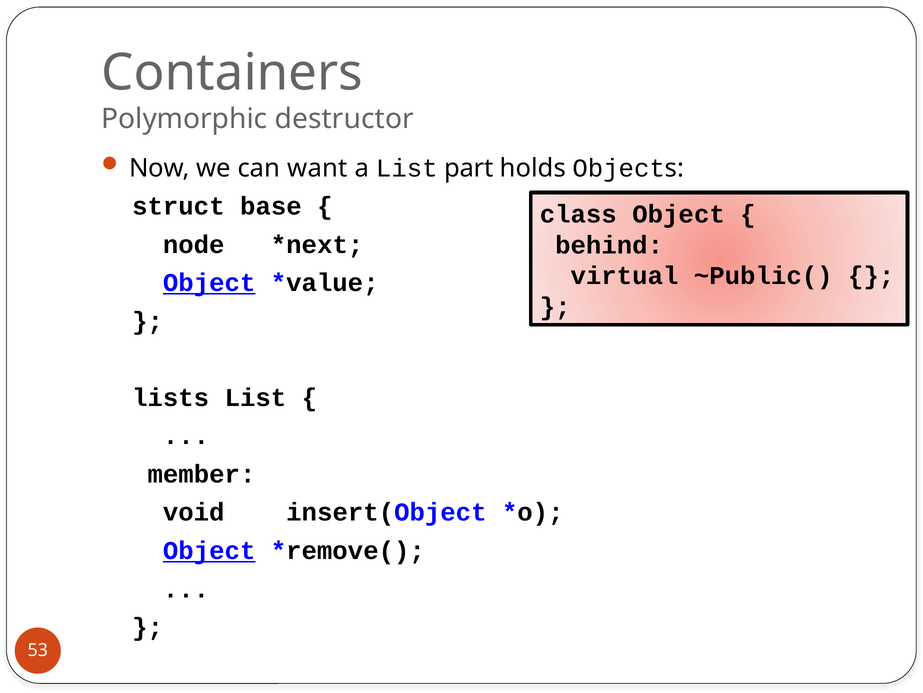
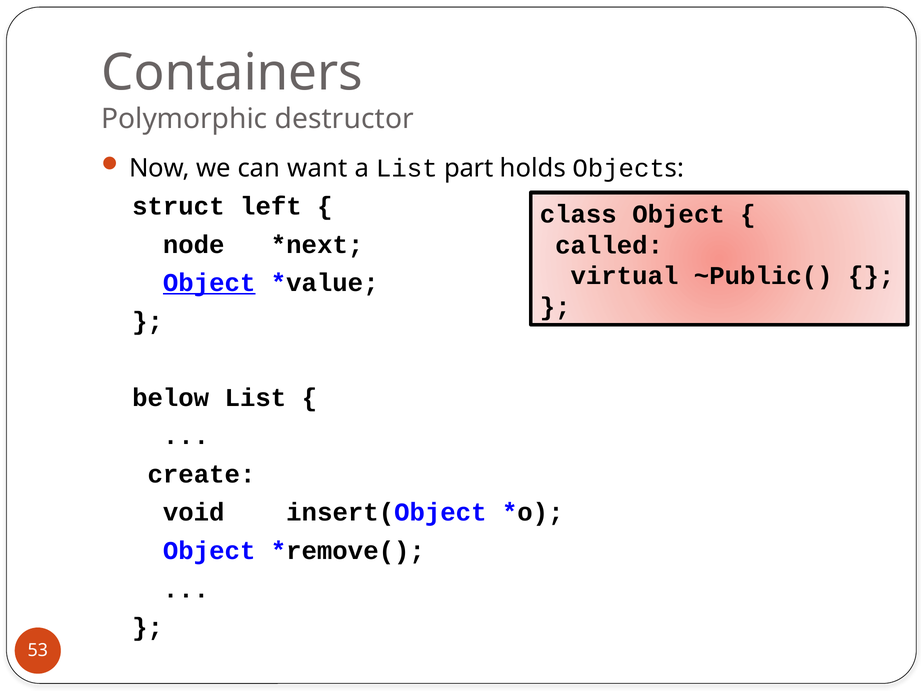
base: base -> left (271, 206)
behind: behind -> called (609, 245)
lists: lists -> below (171, 397)
member: member -> create (201, 474)
Object underline: present -> none (209, 550)
